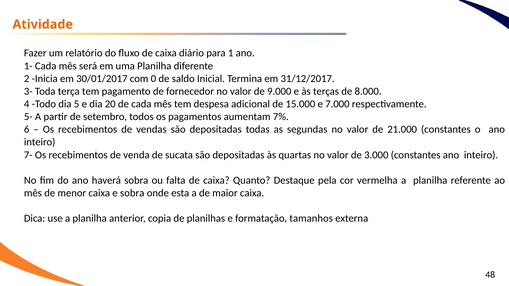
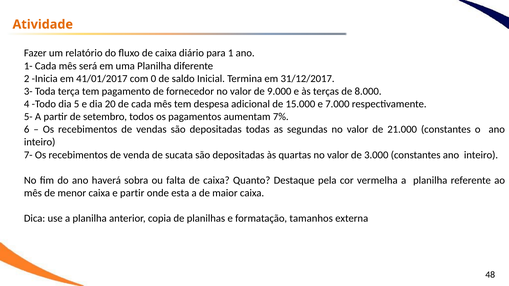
30/01/2017: 30/01/2017 -> 41/01/2017 (102, 79)
e sobra: sobra -> partir (132, 193)
